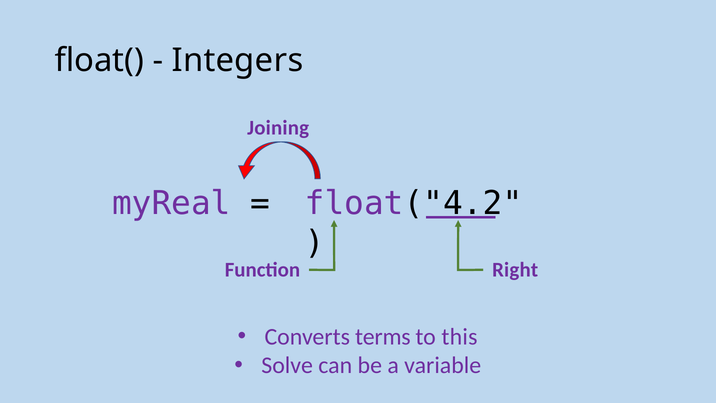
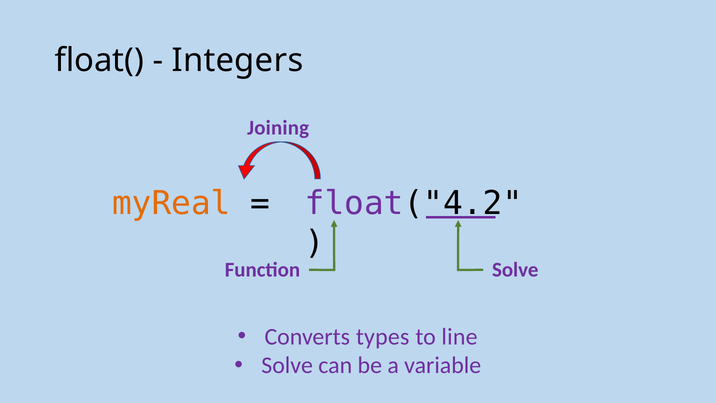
myReal colour: purple -> orange (171, 203)
Right: Right -> Solve (515, 269)
terms: terms -> types (383, 337)
this: this -> line (459, 337)
